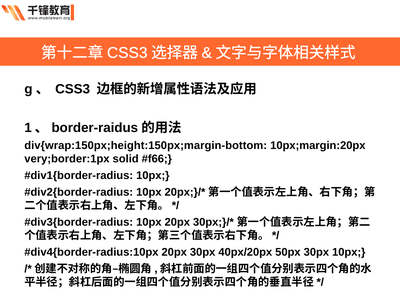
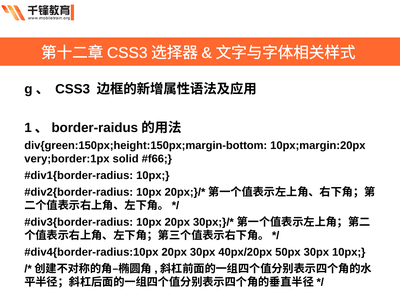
div{wrap:150px;height:150px;margin-bottom: div{wrap:150px;height:150px;margin-bottom -> div{green:150px;height:150px;margin-bottom (146, 146)
